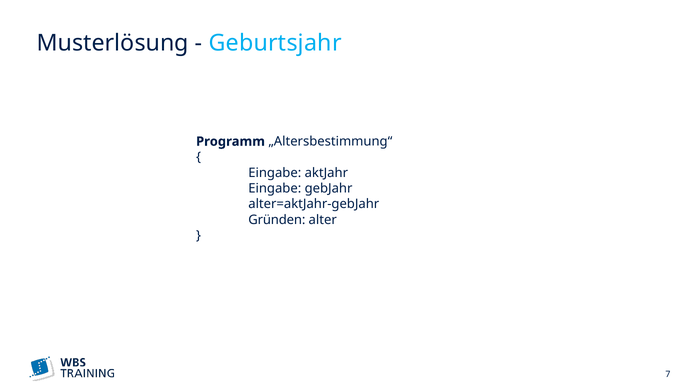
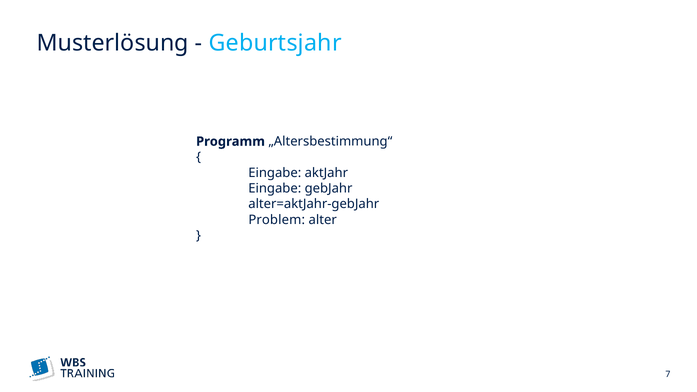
Gründen: Gründen -> Problem (277, 220)
